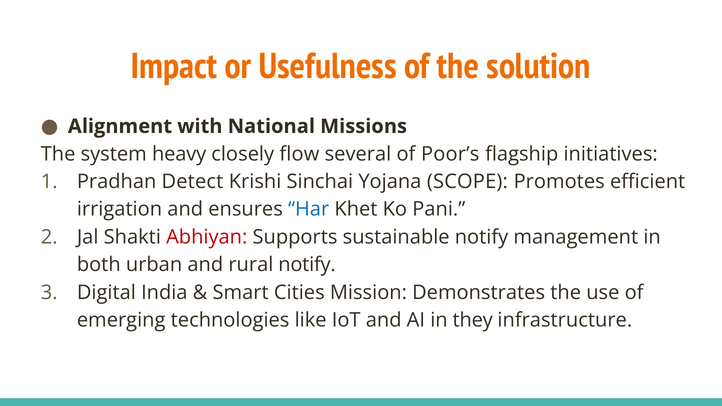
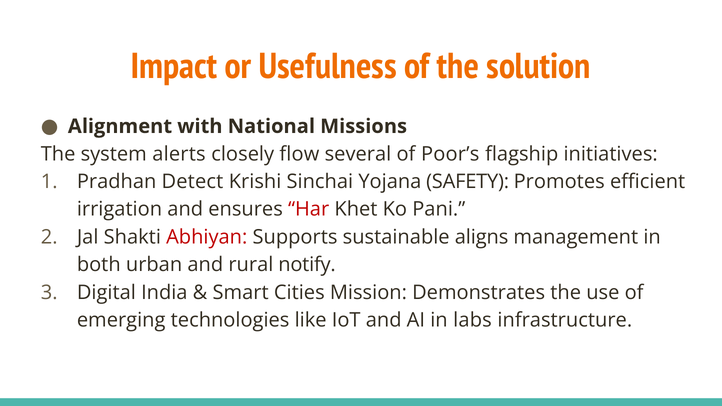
heavy: heavy -> alerts (179, 154)
SCOPE: SCOPE -> SAFETY (468, 182)
Har colour: blue -> red (309, 209)
sustainable notify: notify -> aligns (482, 237)
they: they -> labs (472, 320)
